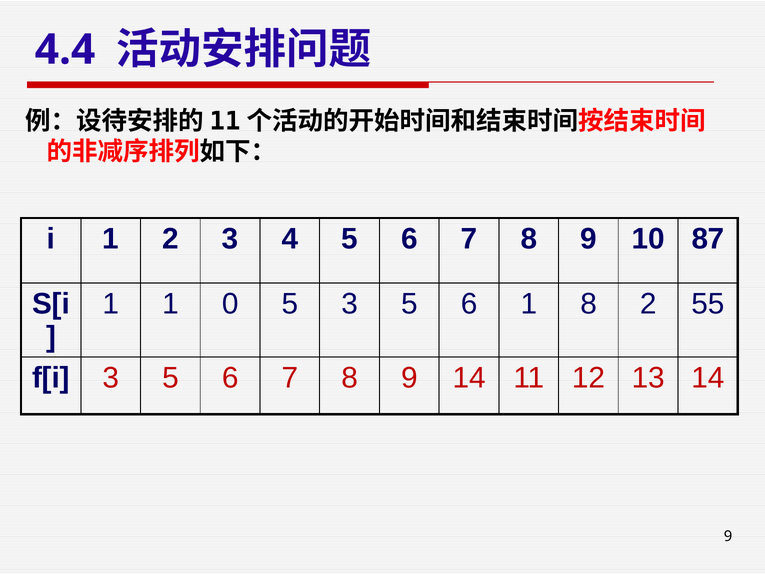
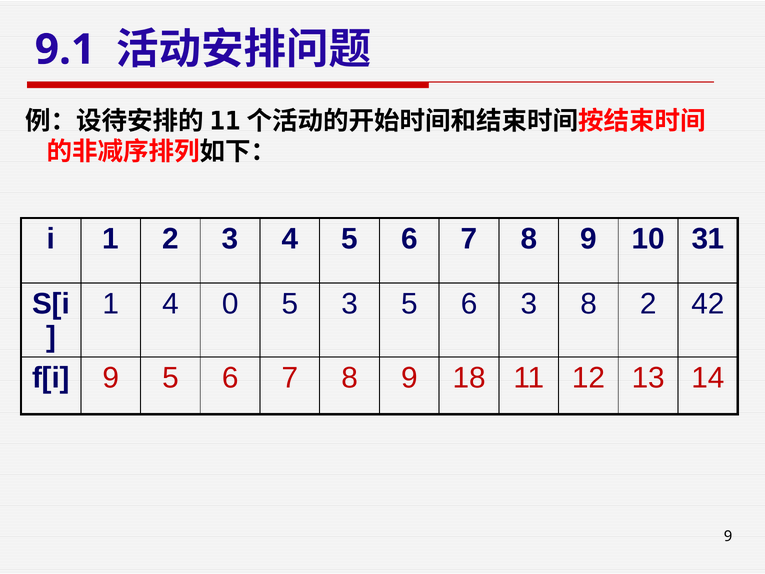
4.4: 4.4 -> 9.1 (65, 50)
87: 87 -> 31 (708, 239)
1 1: 1 -> 4 (170, 304)
6 1: 1 -> 3 (529, 304)
55: 55 -> 42 (708, 304)
f[i 3: 3 -> 9 (111, 378)
9 14: 14 -> 18 (469, 378)
